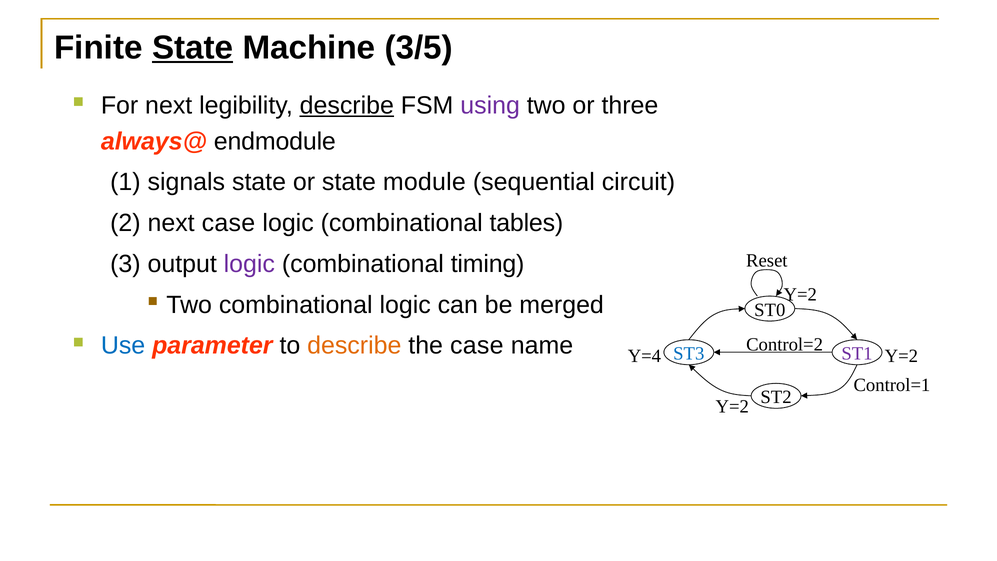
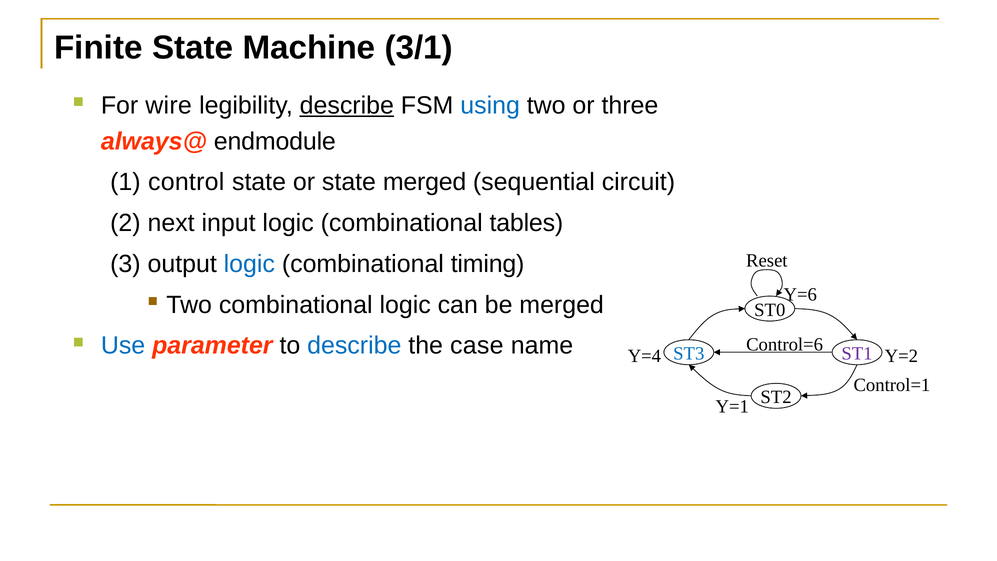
State underline: present -> none (193, 48)
3/5: 3/5 -> 3/1 (419, 48)
For next: next -> wire (169, 105)
using colour: purple -> blue (490, 105)
signals: signals -> control (186, 182)
state module: module -> merged (425, 182)
next case: case -> input (229, 223)
logic colour: purple -> blue (249, 264)
Y=2: Y=2 -> Y=6 (800, 295)
Control=2: Control=2 -> Control=6 (785, 345)
describe colour: orange -> blue (354, 346)
Y=2: Y=2 -> Y=1 (732, 406)
